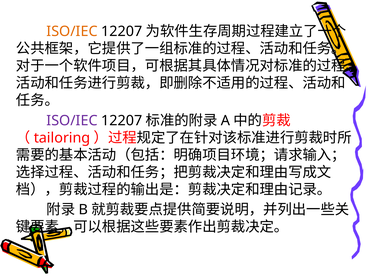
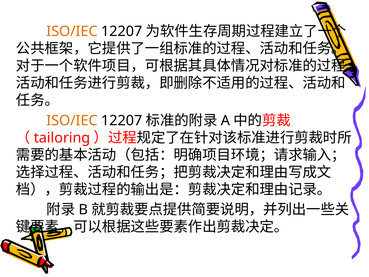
ISO/IEC colour: purple -> orange (72, 120)
